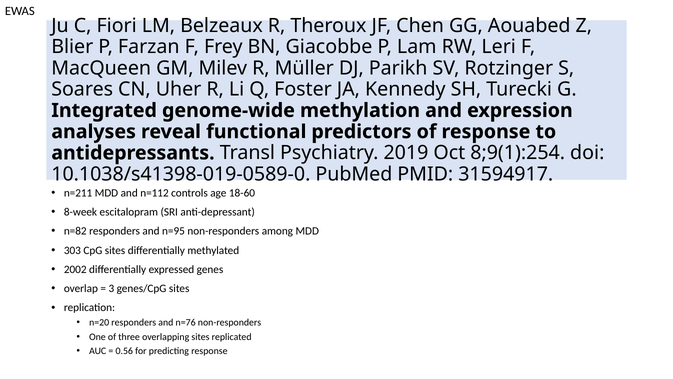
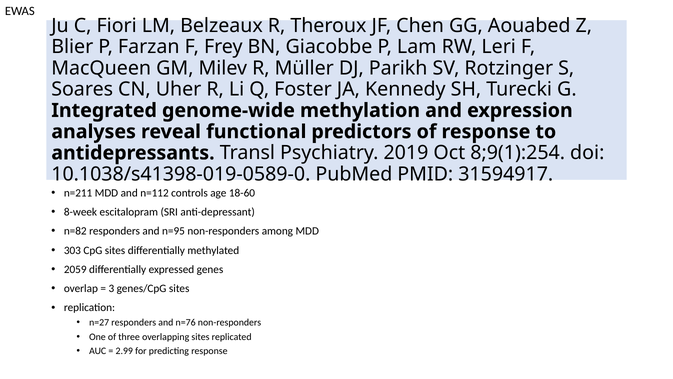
2002: 2002 -> 2059 (75, 269)
n=20: n=20 -> n=27 (99, 322)
0.56: 0.56 -> 2.99 (124, 350)
